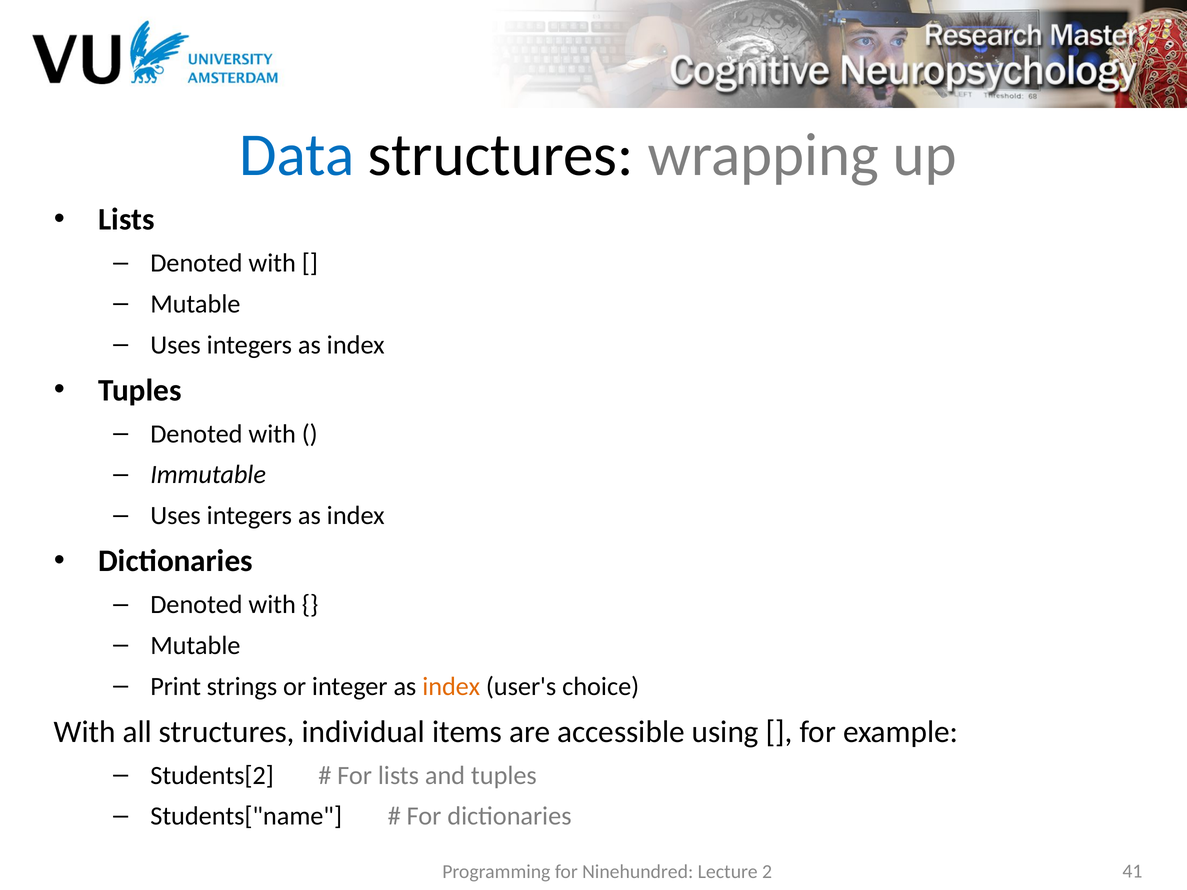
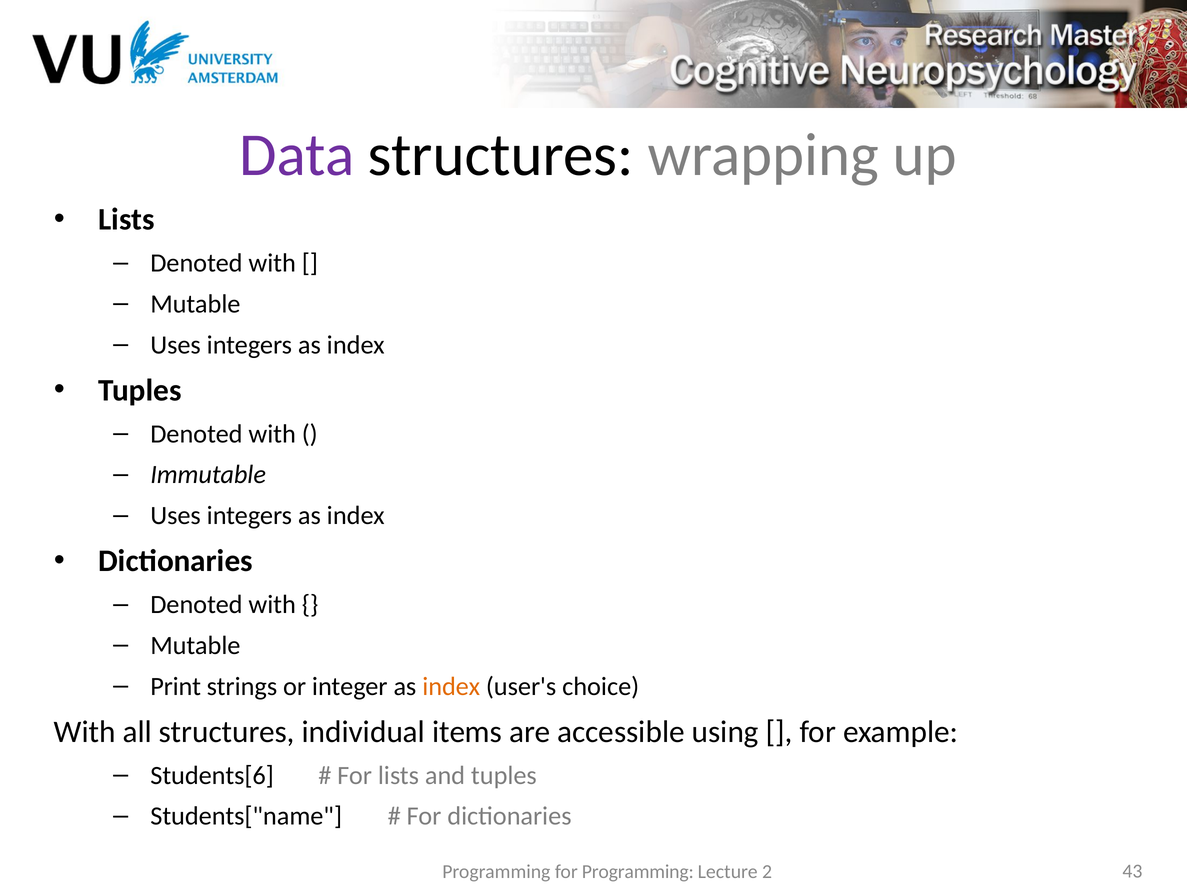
Data colour: blue -> purple (297, 155)
Students[2: Students[2 -> Students[6 (212, 776)
for Ninehundred: Ninehundred -> Programming (638, 872)
41: 41 -> 43 (1132, 872)
